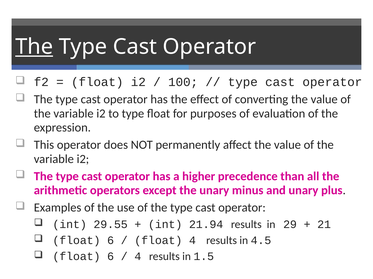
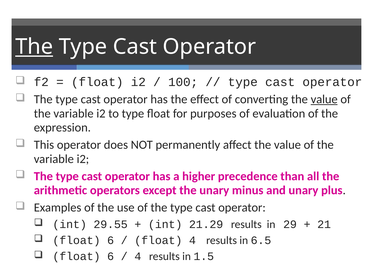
value underline: none -> present (324, 100)
21.94: 21.94 -> 21.29 (206, 225)
4.5: 4.5 -> 6.5 (261, 241)
